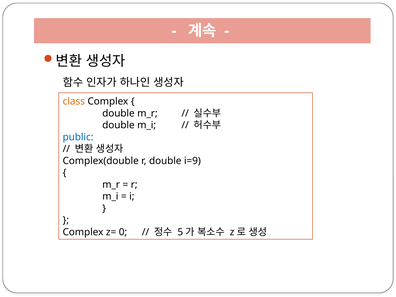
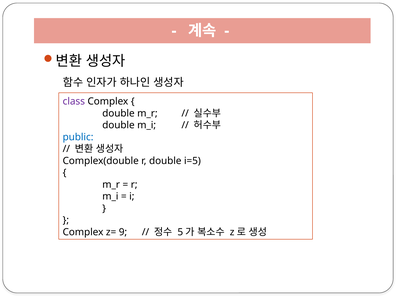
class colour: orange -> purple (74, 101)
i=9: i=9 -> i=5 (192, 161)
0: 0 -> 9 (123, 232)
